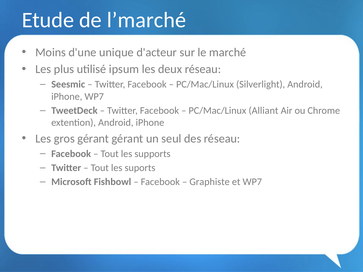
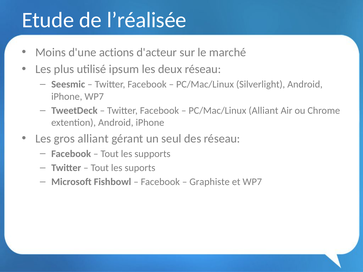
l’marché: l’marché -> l’réalisée (147, 20)
unique: unique -> actions (116, 52)
gros gérant: gérant -> alliant (93, 139)
